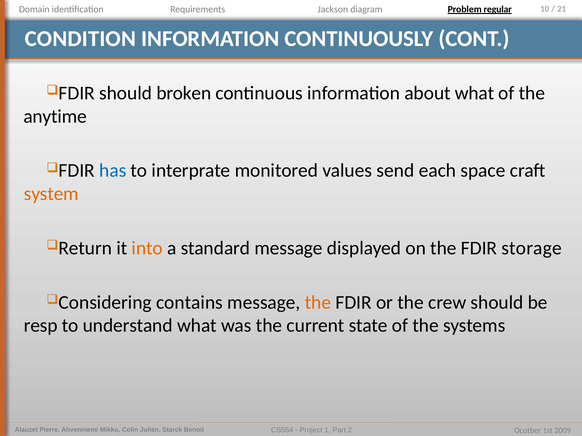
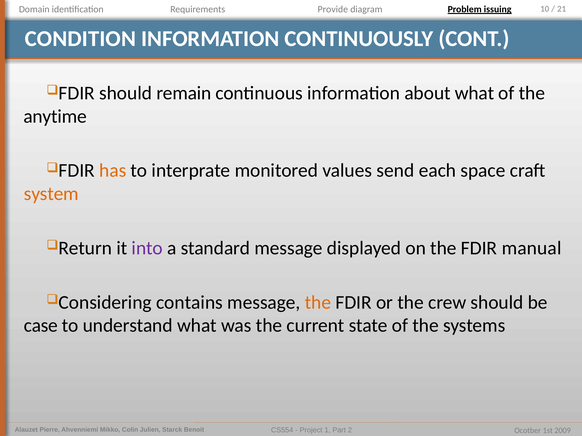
Jackson: Jackson -> Provide (333, 9)
regular: regular -> issuing (498, 9)
broken: broken -> remain (184, 93)
has colour: blue -> orange (113, 171)
into colour: orange -> purple (147, 248)
storage: storage -> manual (532, 248)
resp: resp -> case (41, 326)
